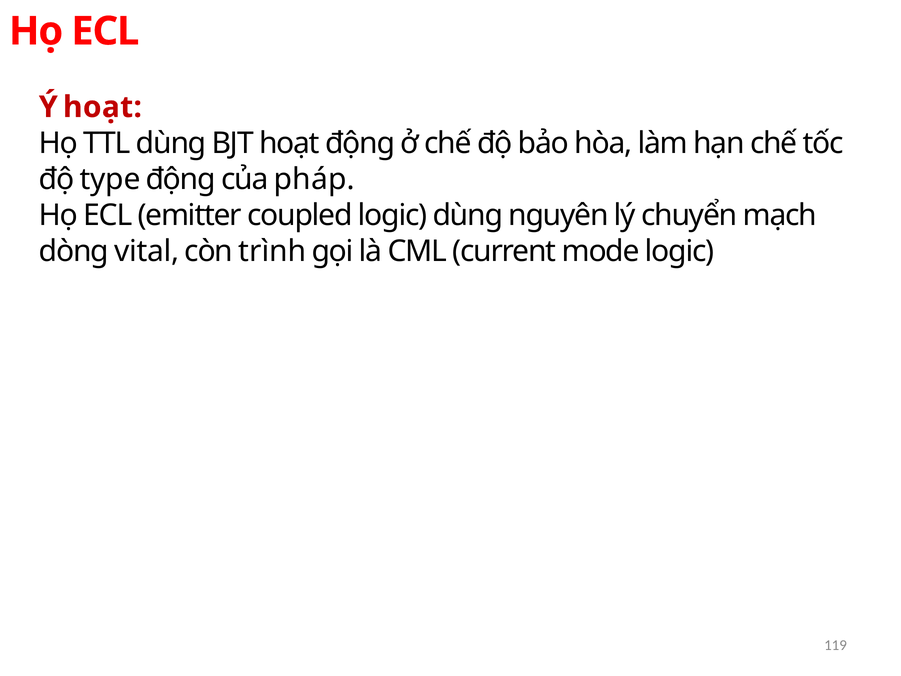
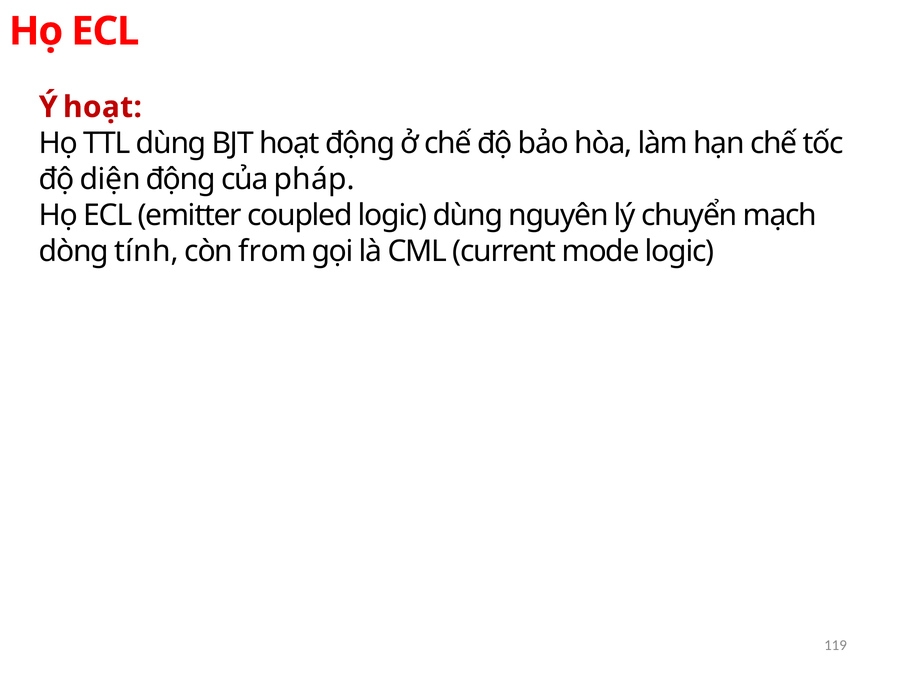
type: type -> diện (110, 179)
vital: vital -> tính (146, 251)
trình: trình -> from (273, 251)
